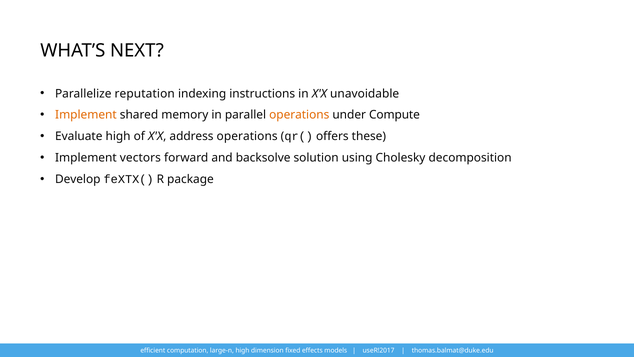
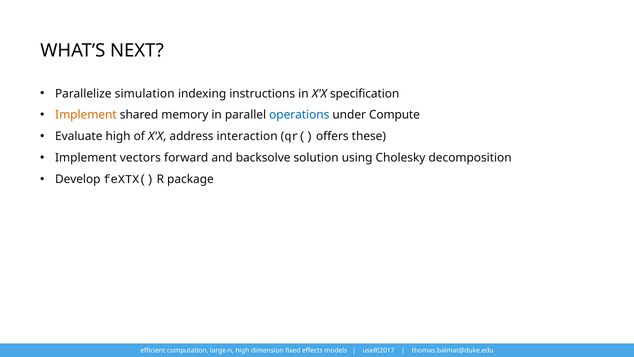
reputation: reputation -> simulation (145, 93)
unavoidable: unavoidable -> specification (365, 93)
operations colour: orange -> blue (299, 115)
address operations: operations -> interaction (247, 136)
